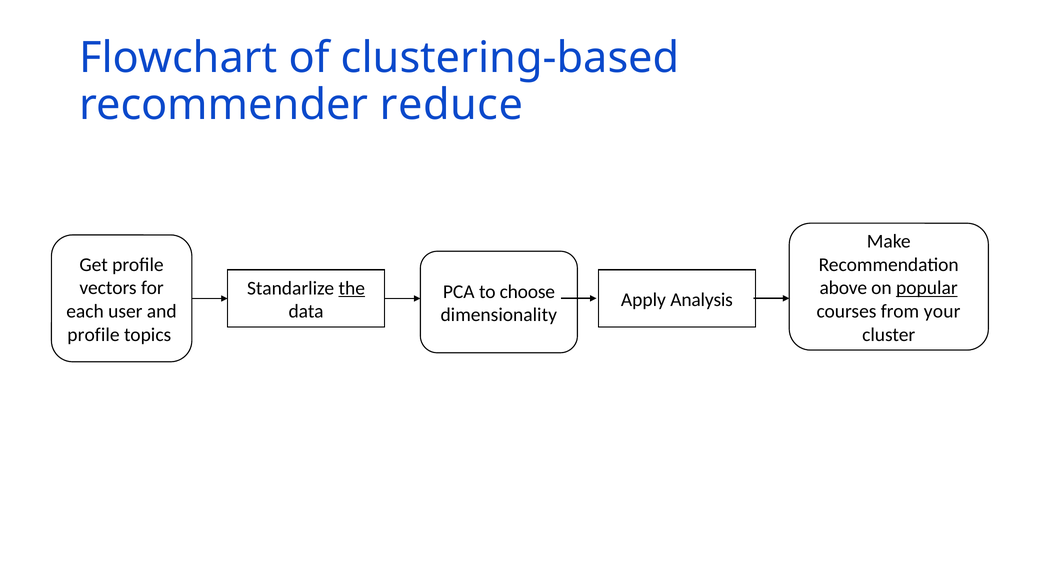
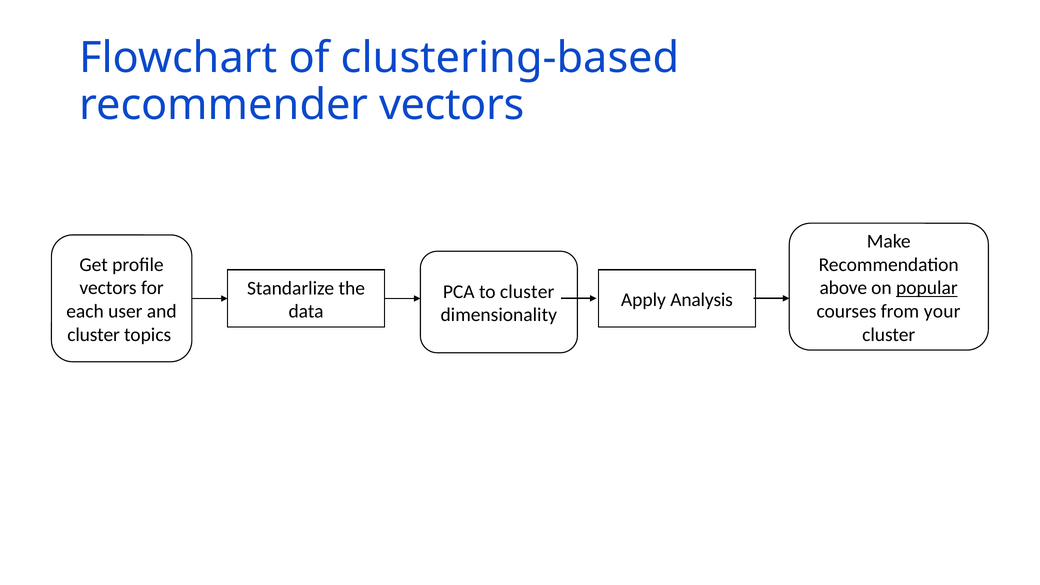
recommender reduce: reduce -> vectors (452, 105)
the underline: present -> none (352, 288)
to choose: choose -> cluster (527, 292)
profile: profile -> cluster (94, 335)
